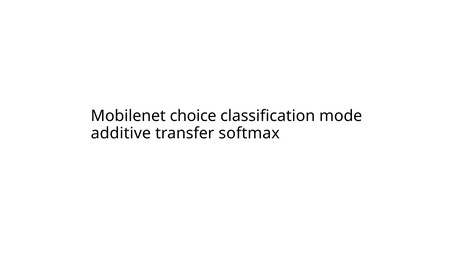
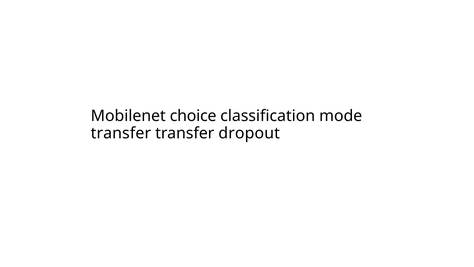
additive: additive -> transfer (121, 133)
softmax: softmax -> dropout (249, 133)
